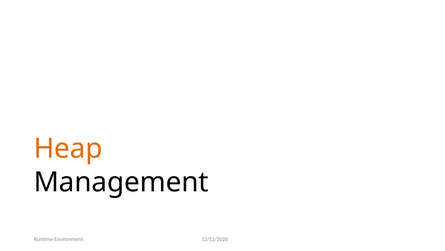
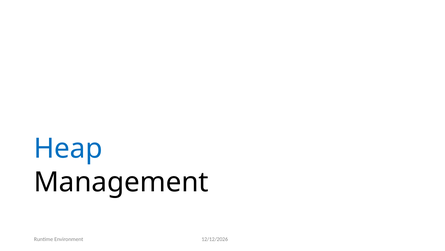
Heap colour: orange -> blue (68, 148)
